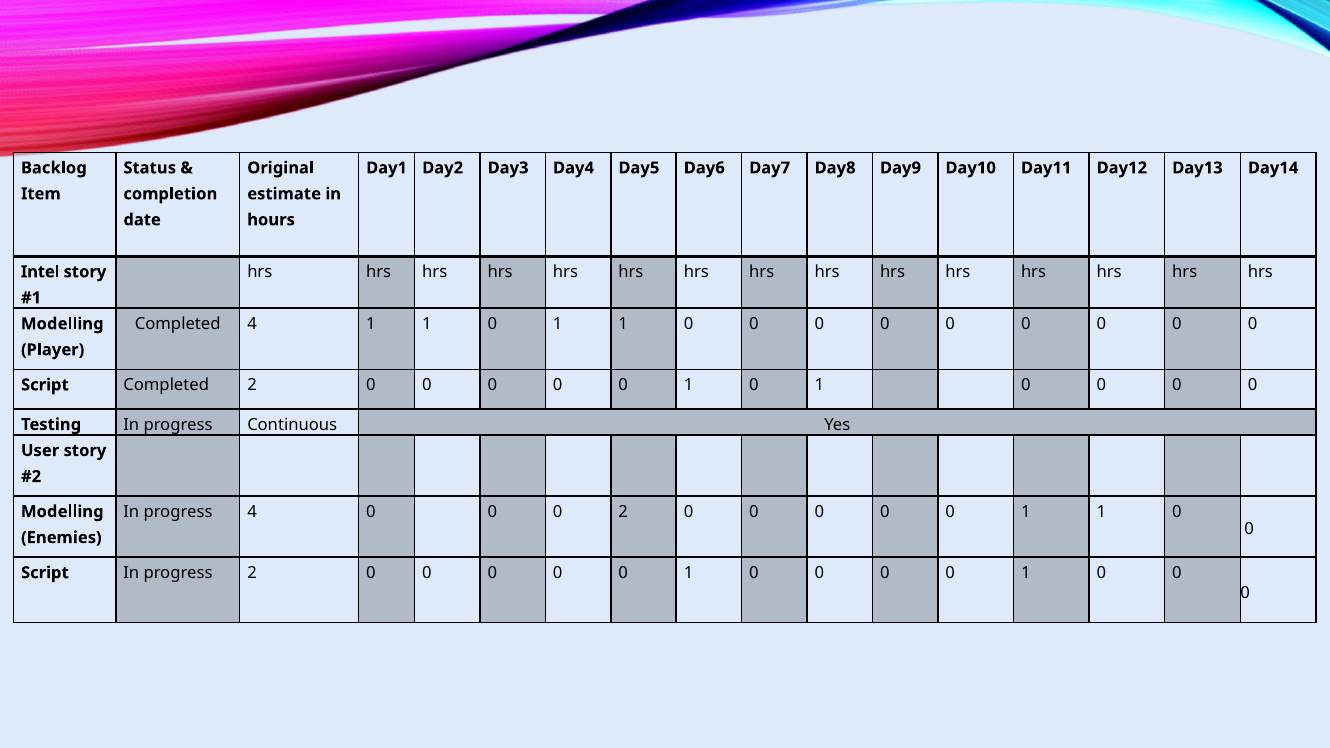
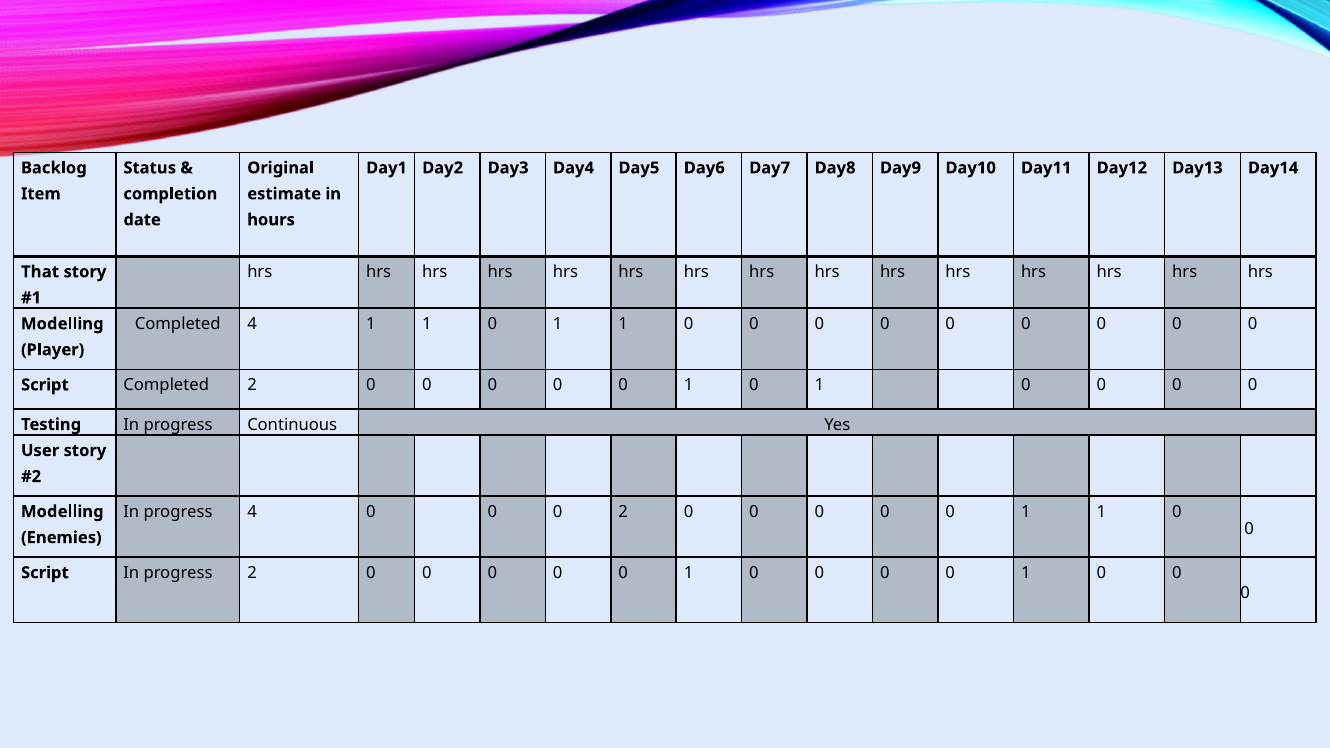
Intel: Intel -> That (40, 272)
